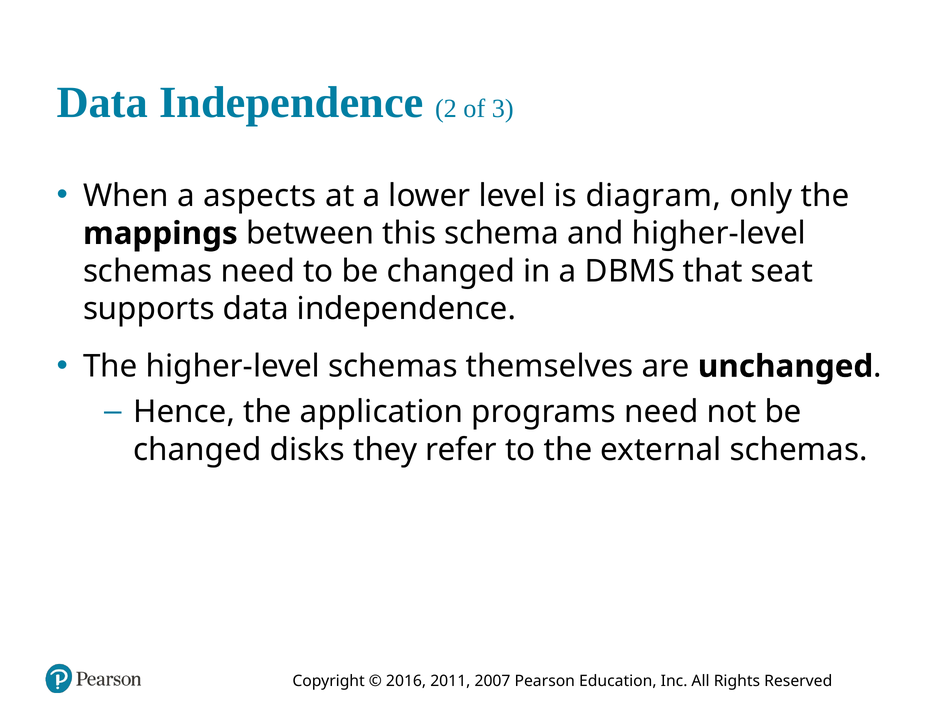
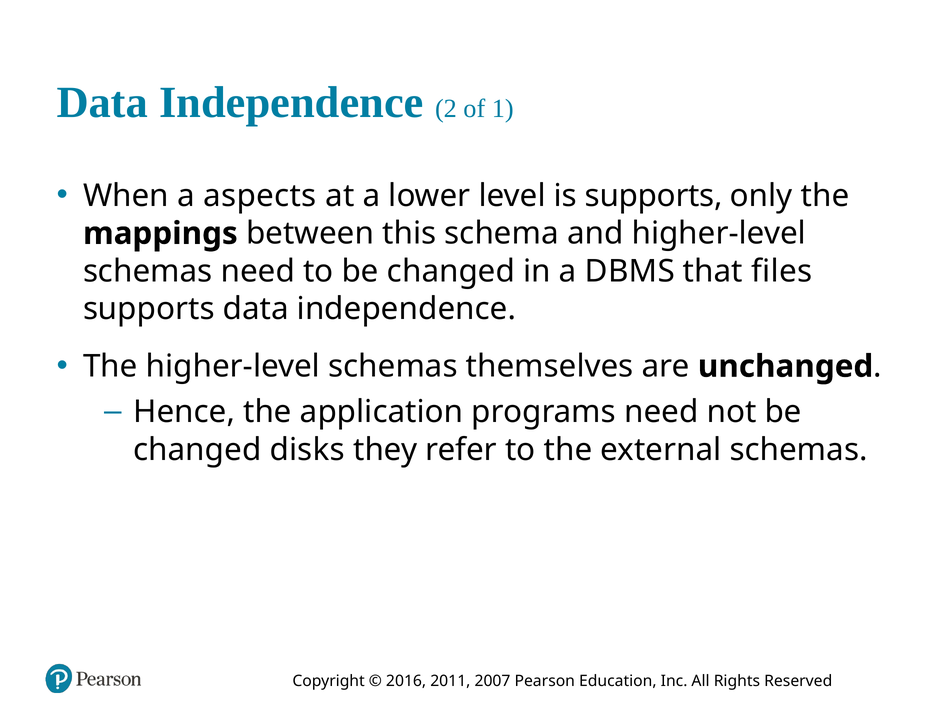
3: 3 -> 1 (503, 108)
is diagram: diagram -> supports (654, 196)
seat: seat -> files (782, 271)
